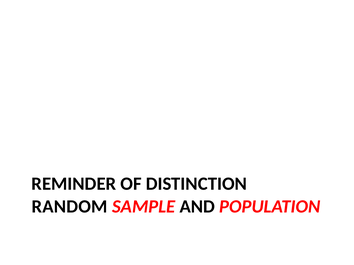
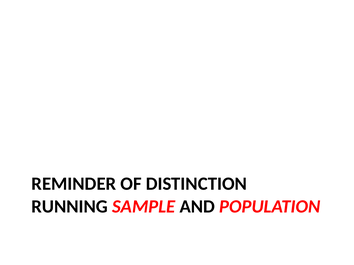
RANDOM: RANDOM -> RUNNING (70, 207)
